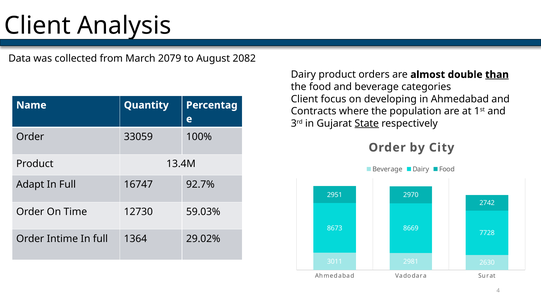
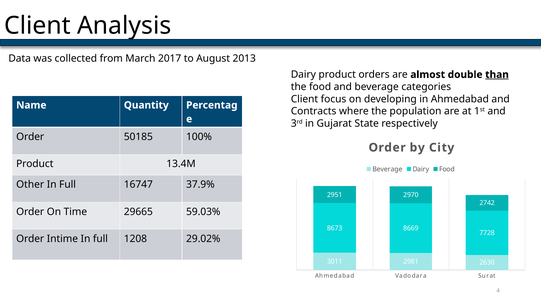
2079: 2079 -> 2017 (170, 58)
2082: 2082 -> 2013 (244, 58)
State underline: present -> none (367, 123)
33059: 33059 -> 50185 (138, 137)
Adapt: Adapt -> Other (30, 184)
92.7%: 92.7% -> 37.9% (200, 184)
12730: 12730 -> 29665 (138, 211)
1364: 1364 -> 1208 (135, 238)
